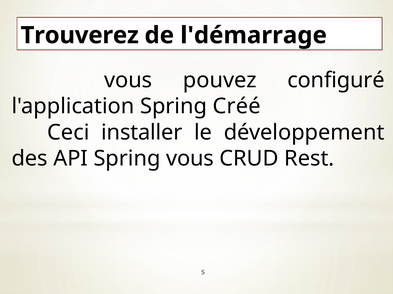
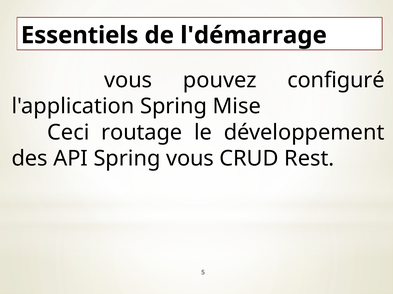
Trouverez: Trouverez -> Essentiels (80, 35)
Créé: Créé -> Mise (237, 107)
installer: installer -> routage (142, 133)
